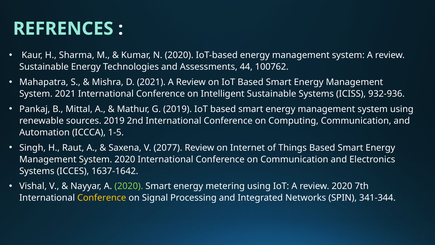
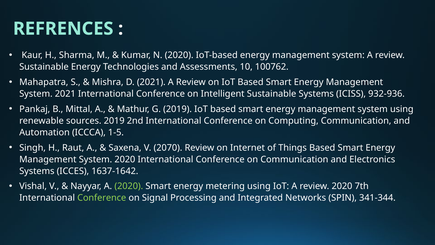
44: 44 -> 10 (246, 67)
2077: 2077 -> 2070 (168, 148)
Conference colour: yellow -> light green (102, 198)
